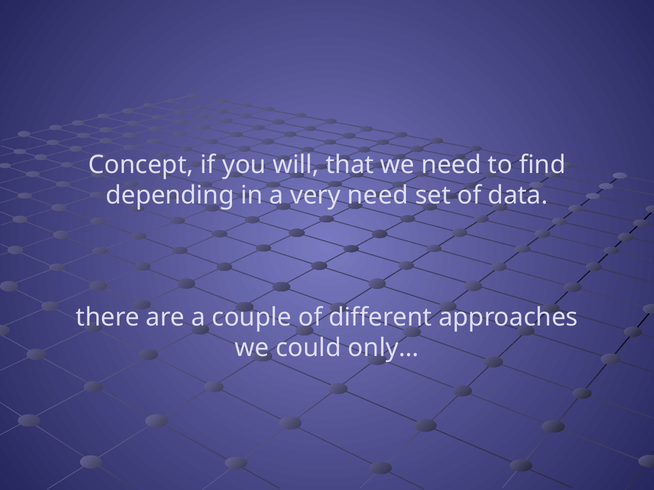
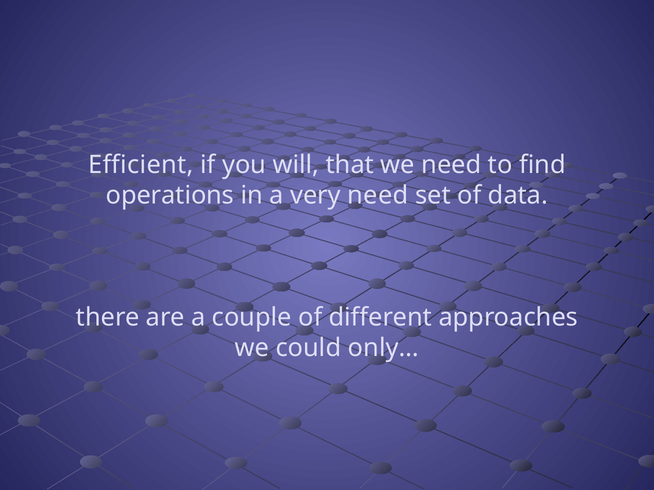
Concept: Concept -> Efficient (141, 165)
depending: depending -> operations (170, 196)
